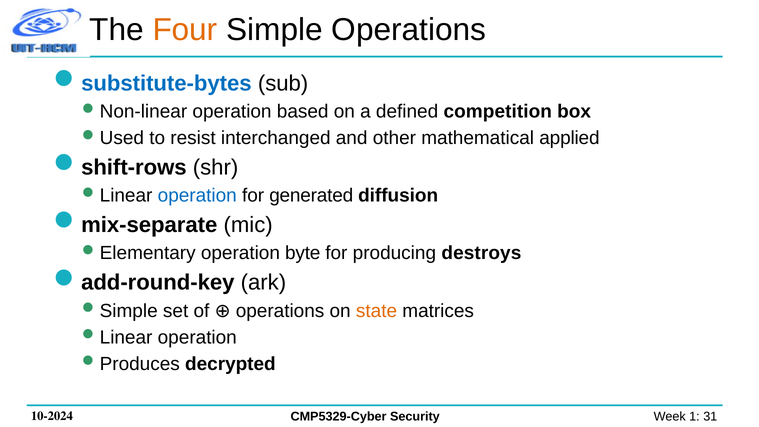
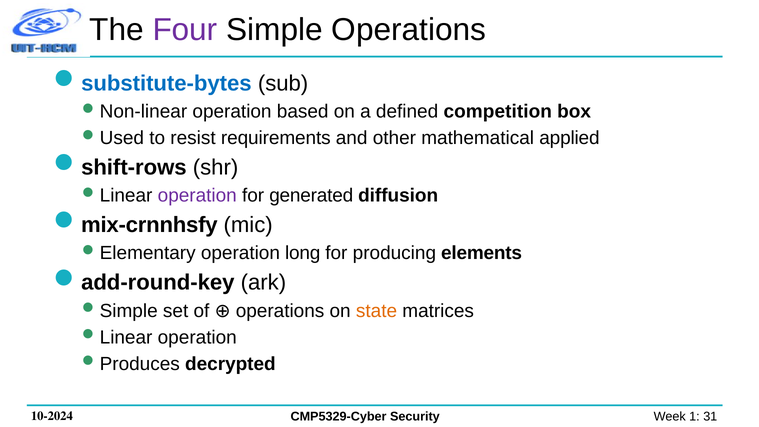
Four colour: orange -> purple (185, 30)
interchanged: interchanged -> requirements (276, 138)
operation colour: blue -> purple (197, 196)
mix-separate: mix-separate -> mix-crnnhsfy (149, 225)
byte: byte -> long (303, 253)
destroys: destroys -> elements (482, 253)
